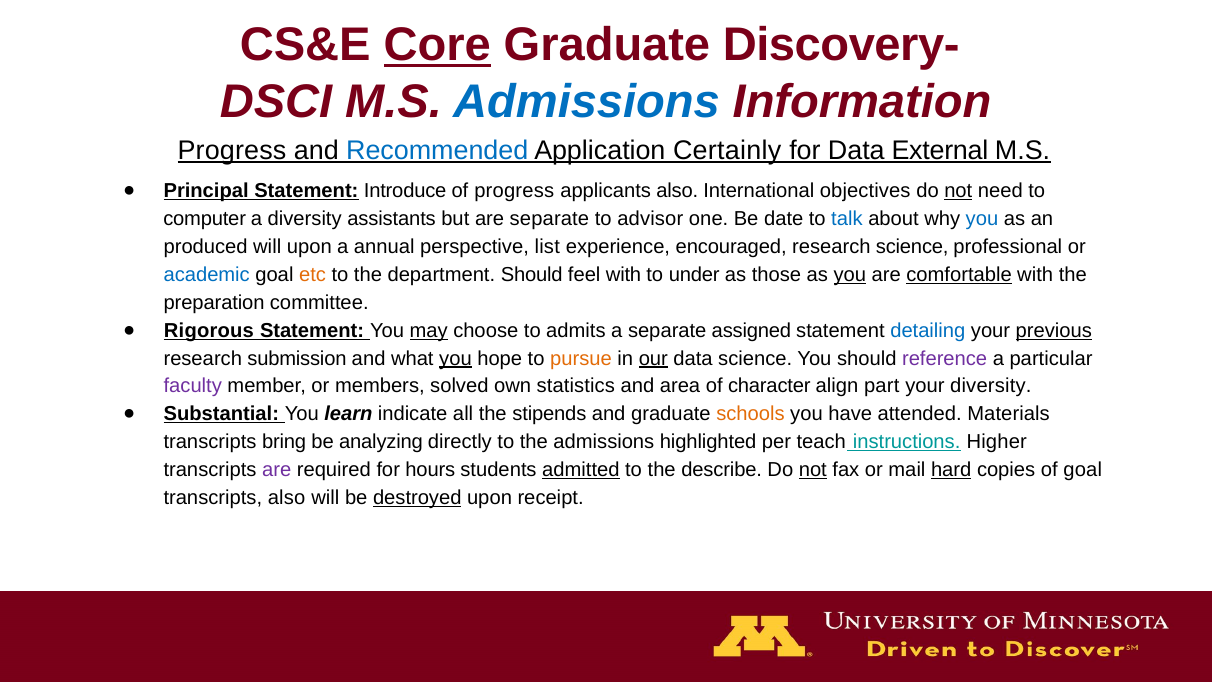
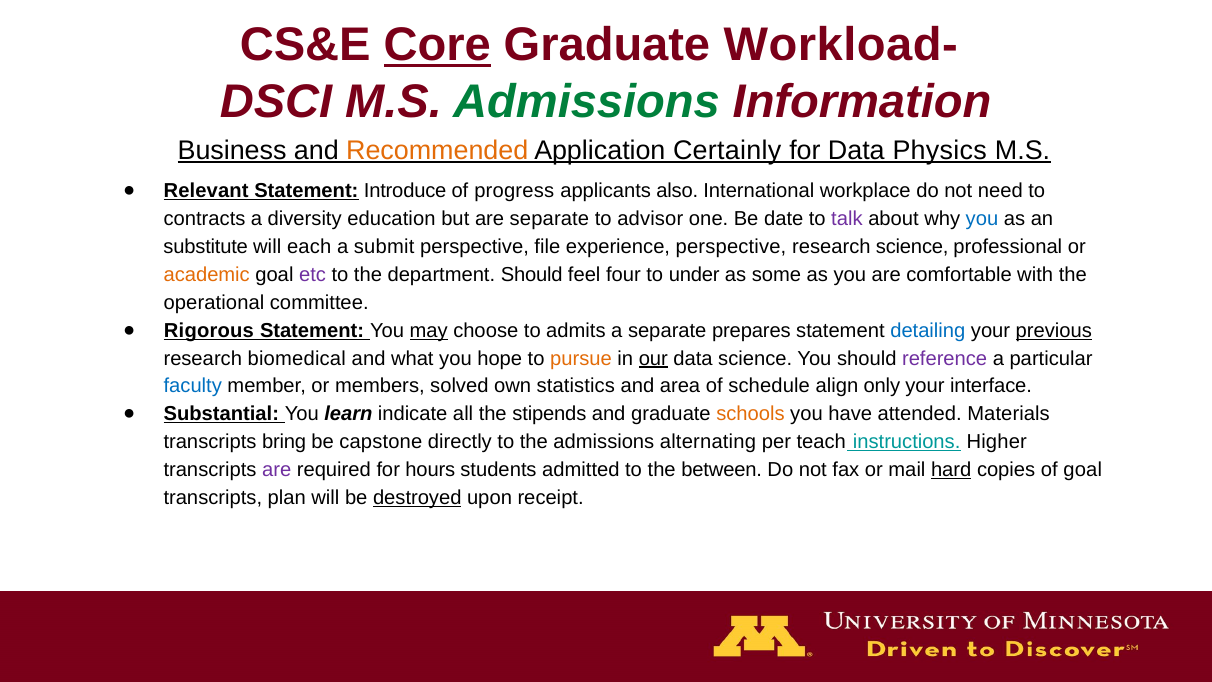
Discovery-: Discovery- -> Workload- (841, 45)
Admissions colour: blue -> green (587, 102)
Progress: Progress -> Business (232, 150)
Recommended colour: blue -> orange (437, 150)
External: External -> Physics (940, 150)
Principal: Principal -> Relevant (206, 191)
objectives: objectives -> workplace (865, 191)
not underline: present -> none (958, 191)
computer: computer -> contracts (205, 219)
assistants: assistants -> education (391, 219)
talk colour: blue -> purple (847, 219)
produced: produced -> substitute (206, 247)
will upon: upon -> each (309, 247)
annual: annual -> submit (384, 247)
list: list -> file (547, 247)
experience encouraged: encouraged -> perspective (731, 247)
academic colour: blue -> orange (207, 275)
etc colour: orange -> purple (313, 275)
feel with: with -> four (623, 275)
those: those -> some (776, 275)
you underline: present -> none (850, 275)
comfortable underline: present -> none (959, 275)
preparation: preparation -> operational (214, 302)
assigned: assigned -> prepares (751, 330)
submission: submission -> biomedical (297, 358)
you underline: present -> none (455, 358)
faculty colour: purple -> blue (193, 386)
character: character -> schedule (769, 386)
part: part -> only (882, 386)
your diversity: diversity -> interface (991, 386)
analyzing: analyzing -> capstone (381, 442)
highlighted: highlighted -> alternating (708, 442)
admitted underline: present -> none (581, 470)
describe: describe -> between (722, 470)
not underline: present -> none (813, 470)
transcripts also: also -> plan (287, 498)
